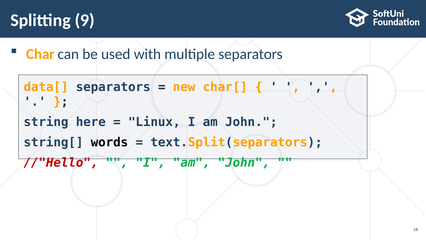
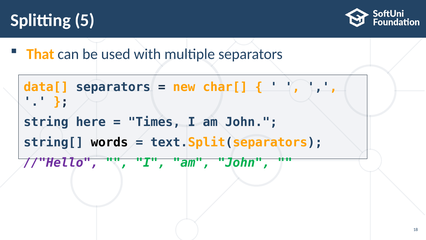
9: 9 -> 5 (85, 20)
Char: Char -> That (40, 54)
Linux: Linux -> Times (154, 122)
//"Hello colour: red -> purple (61, 163)
